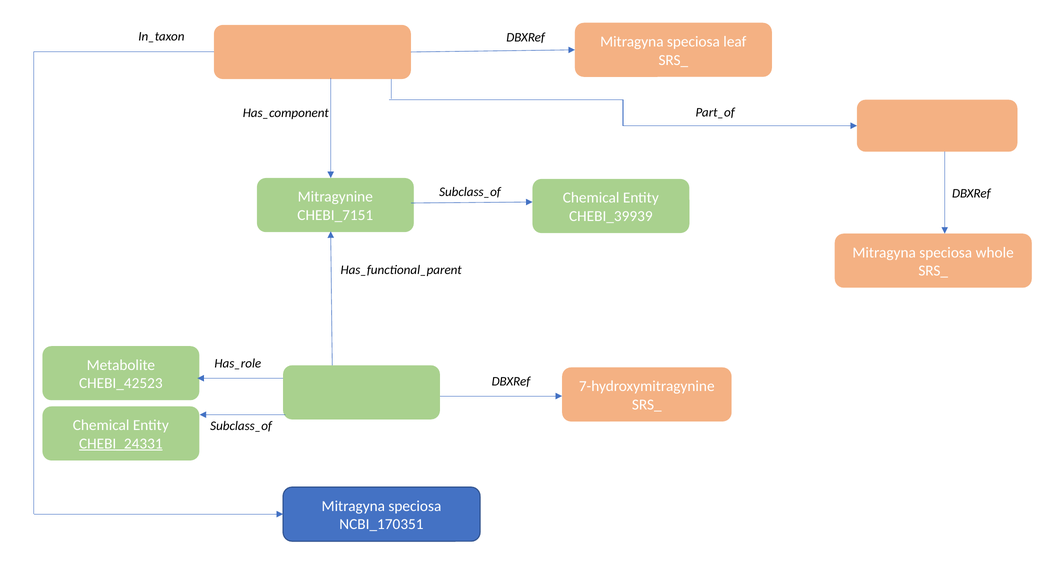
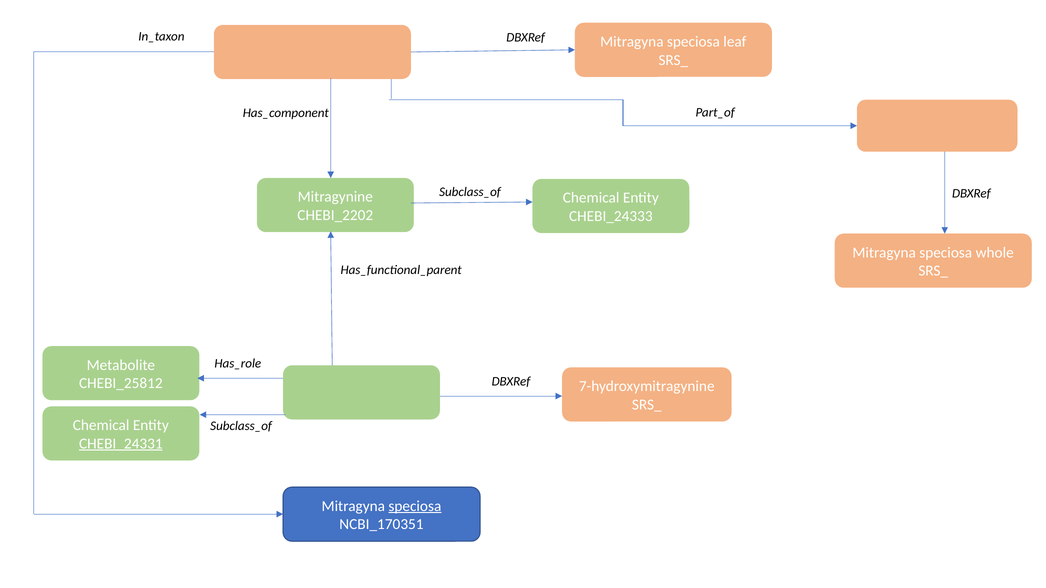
CHEBI_7151: CHEBI_7151 -> CHEBI_2202 (335, 215)
CHEBI_39939: CHEBI_39939 -> CHEBI_24333 (611, 216)
CHEBI_42523: CHEBI_42523 -> CHEBI_25812 (121, 384)
speciosa underline: none -> present (415, 506)
